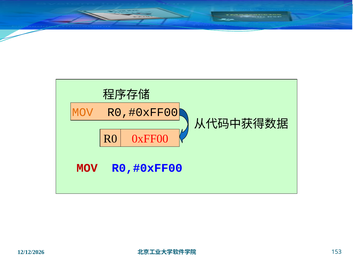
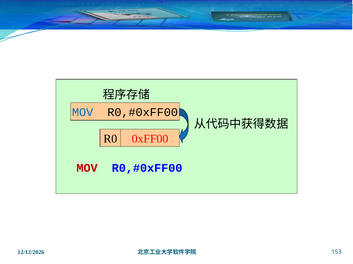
MOV colour: orange -> blue (83, 113)
